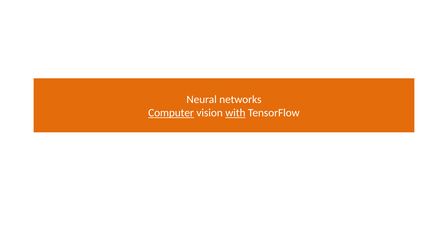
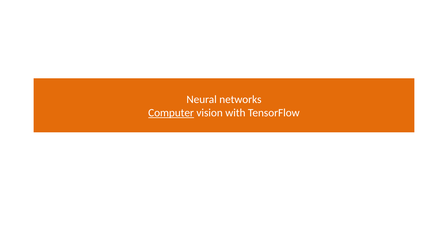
with underline: present -> none (235, 113)
